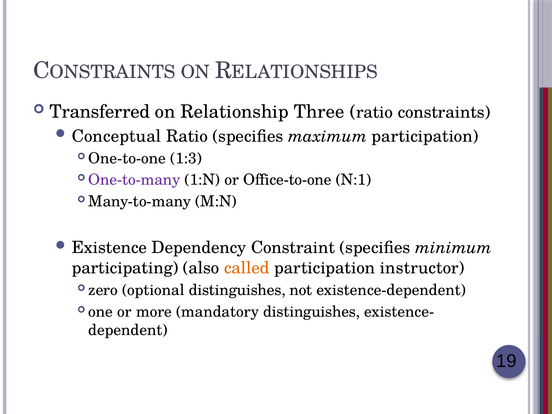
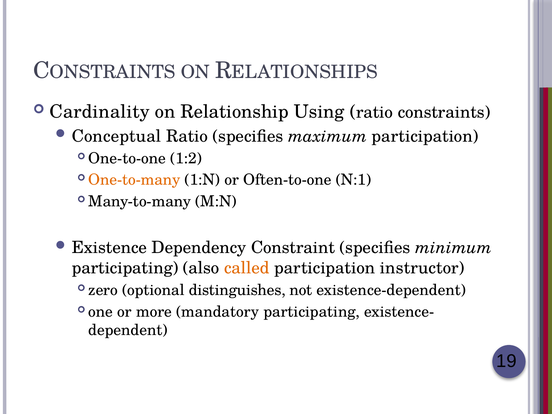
Transferred: Transferred -> Cardinality (100, 112)
Three: Three -> Using (319, 112)
1:3: 1:3 -> 1:2 (186, 158)
One-to-many colour: purple -> orange (134, 180)
Office-to-one: Office-to-one -> Often-to-one (287, 180)
mandatory distinguishes: distinguishes -> participating (312, 312)
